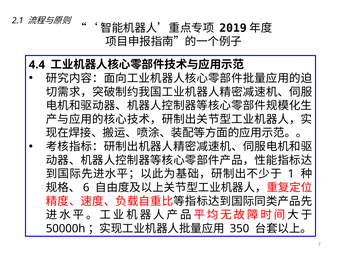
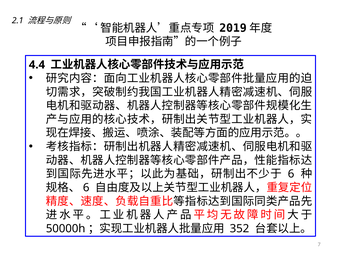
1: 1 -> 6 (291, 174)
350: 350 -> 352 (239, 228)
